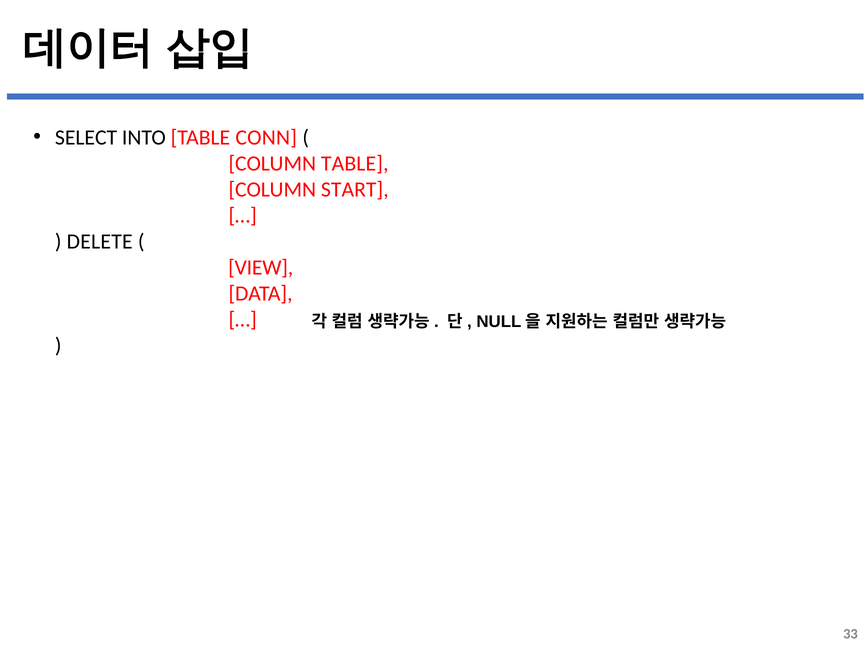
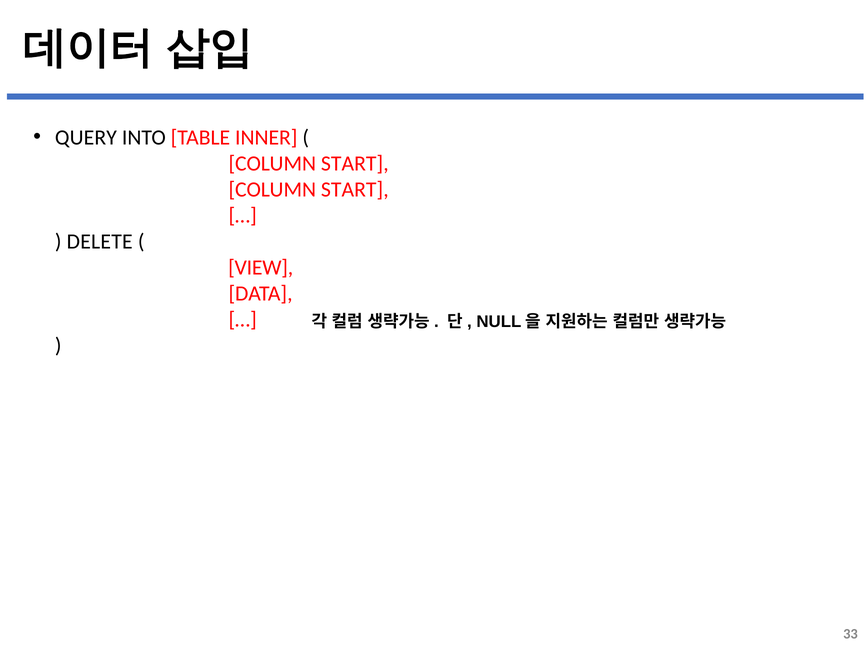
SELECT: SELECT -> QUERY (86, 137)
CONN: CONN -> INNER (266, 137)
TABLE: TABLE -> START (355, 163)
